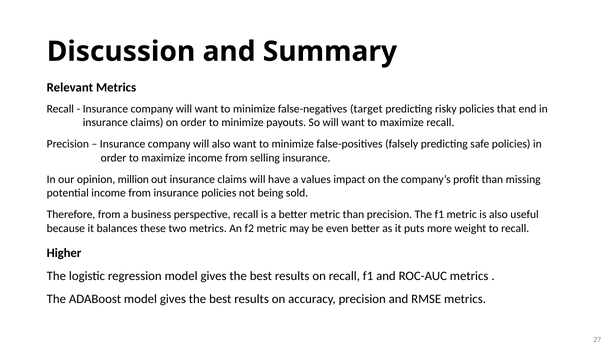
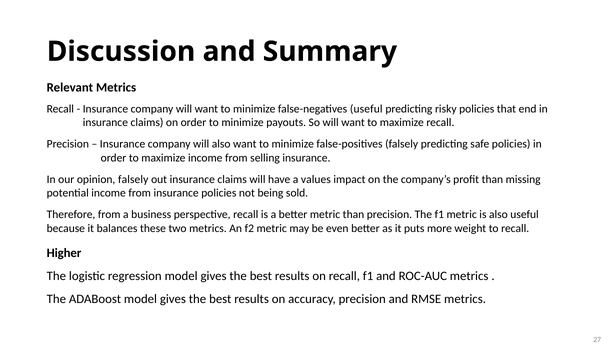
false-negatives target: target -> useful (366, 109)
opinion million: million -> falsely (133, 180)
